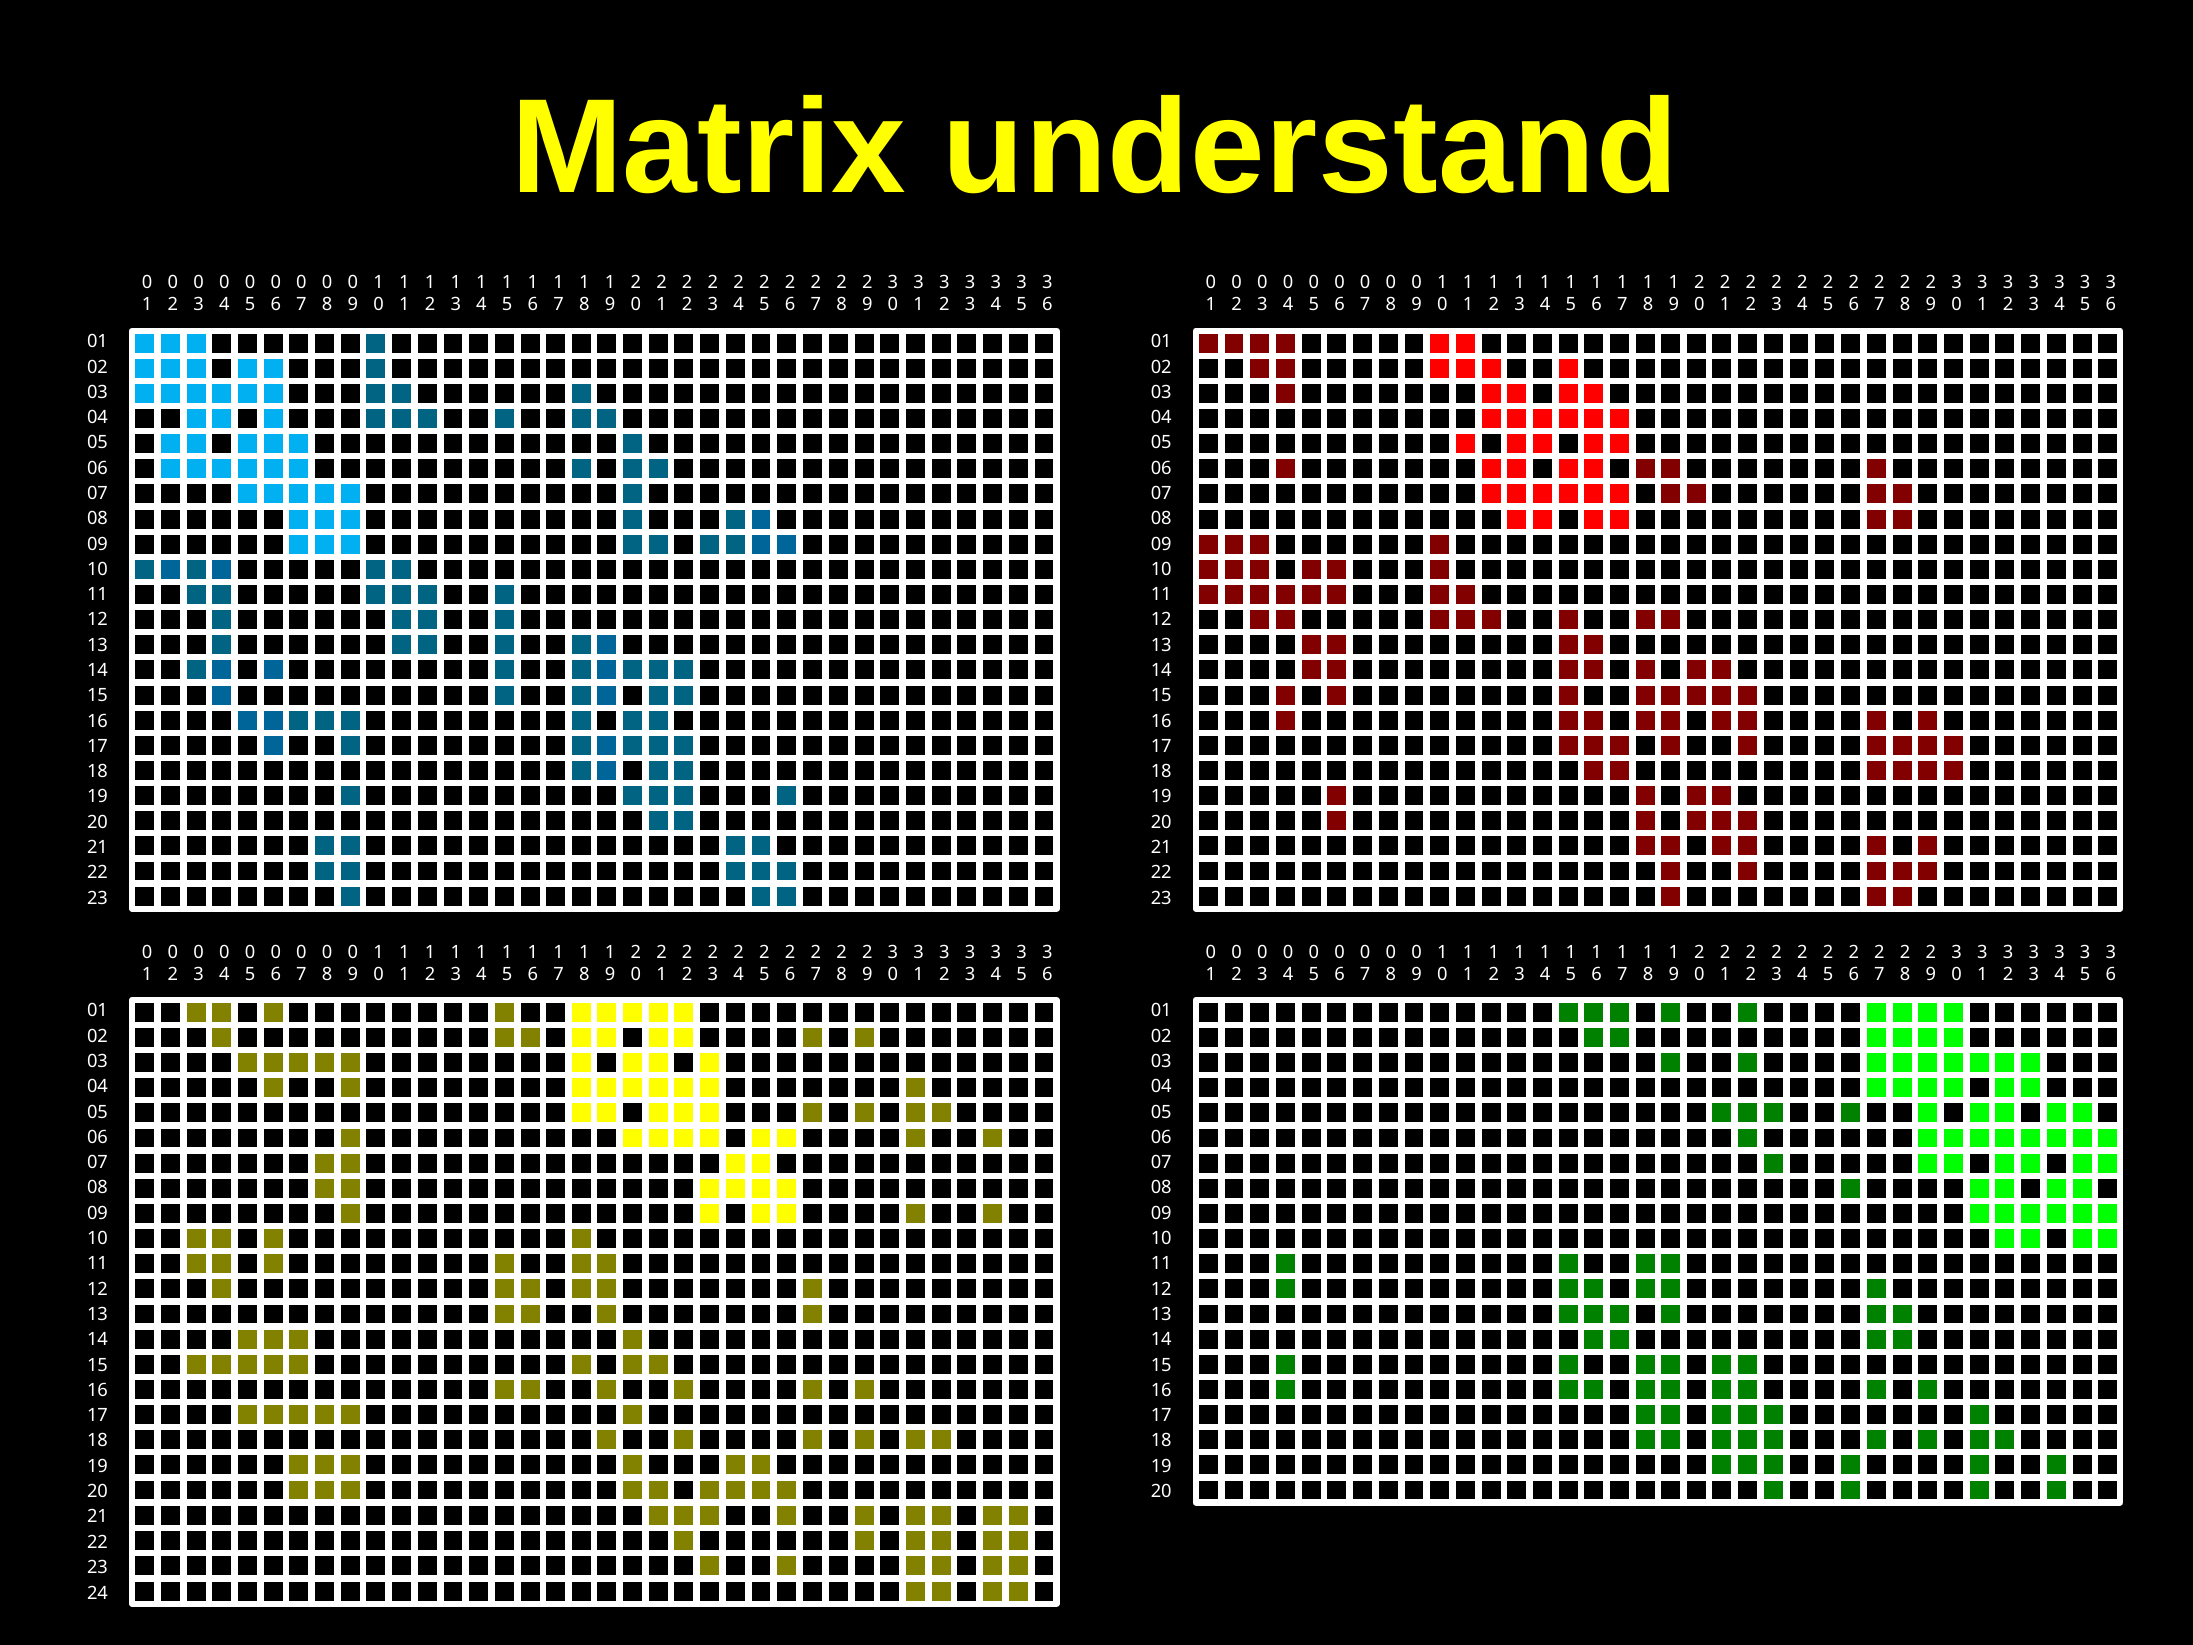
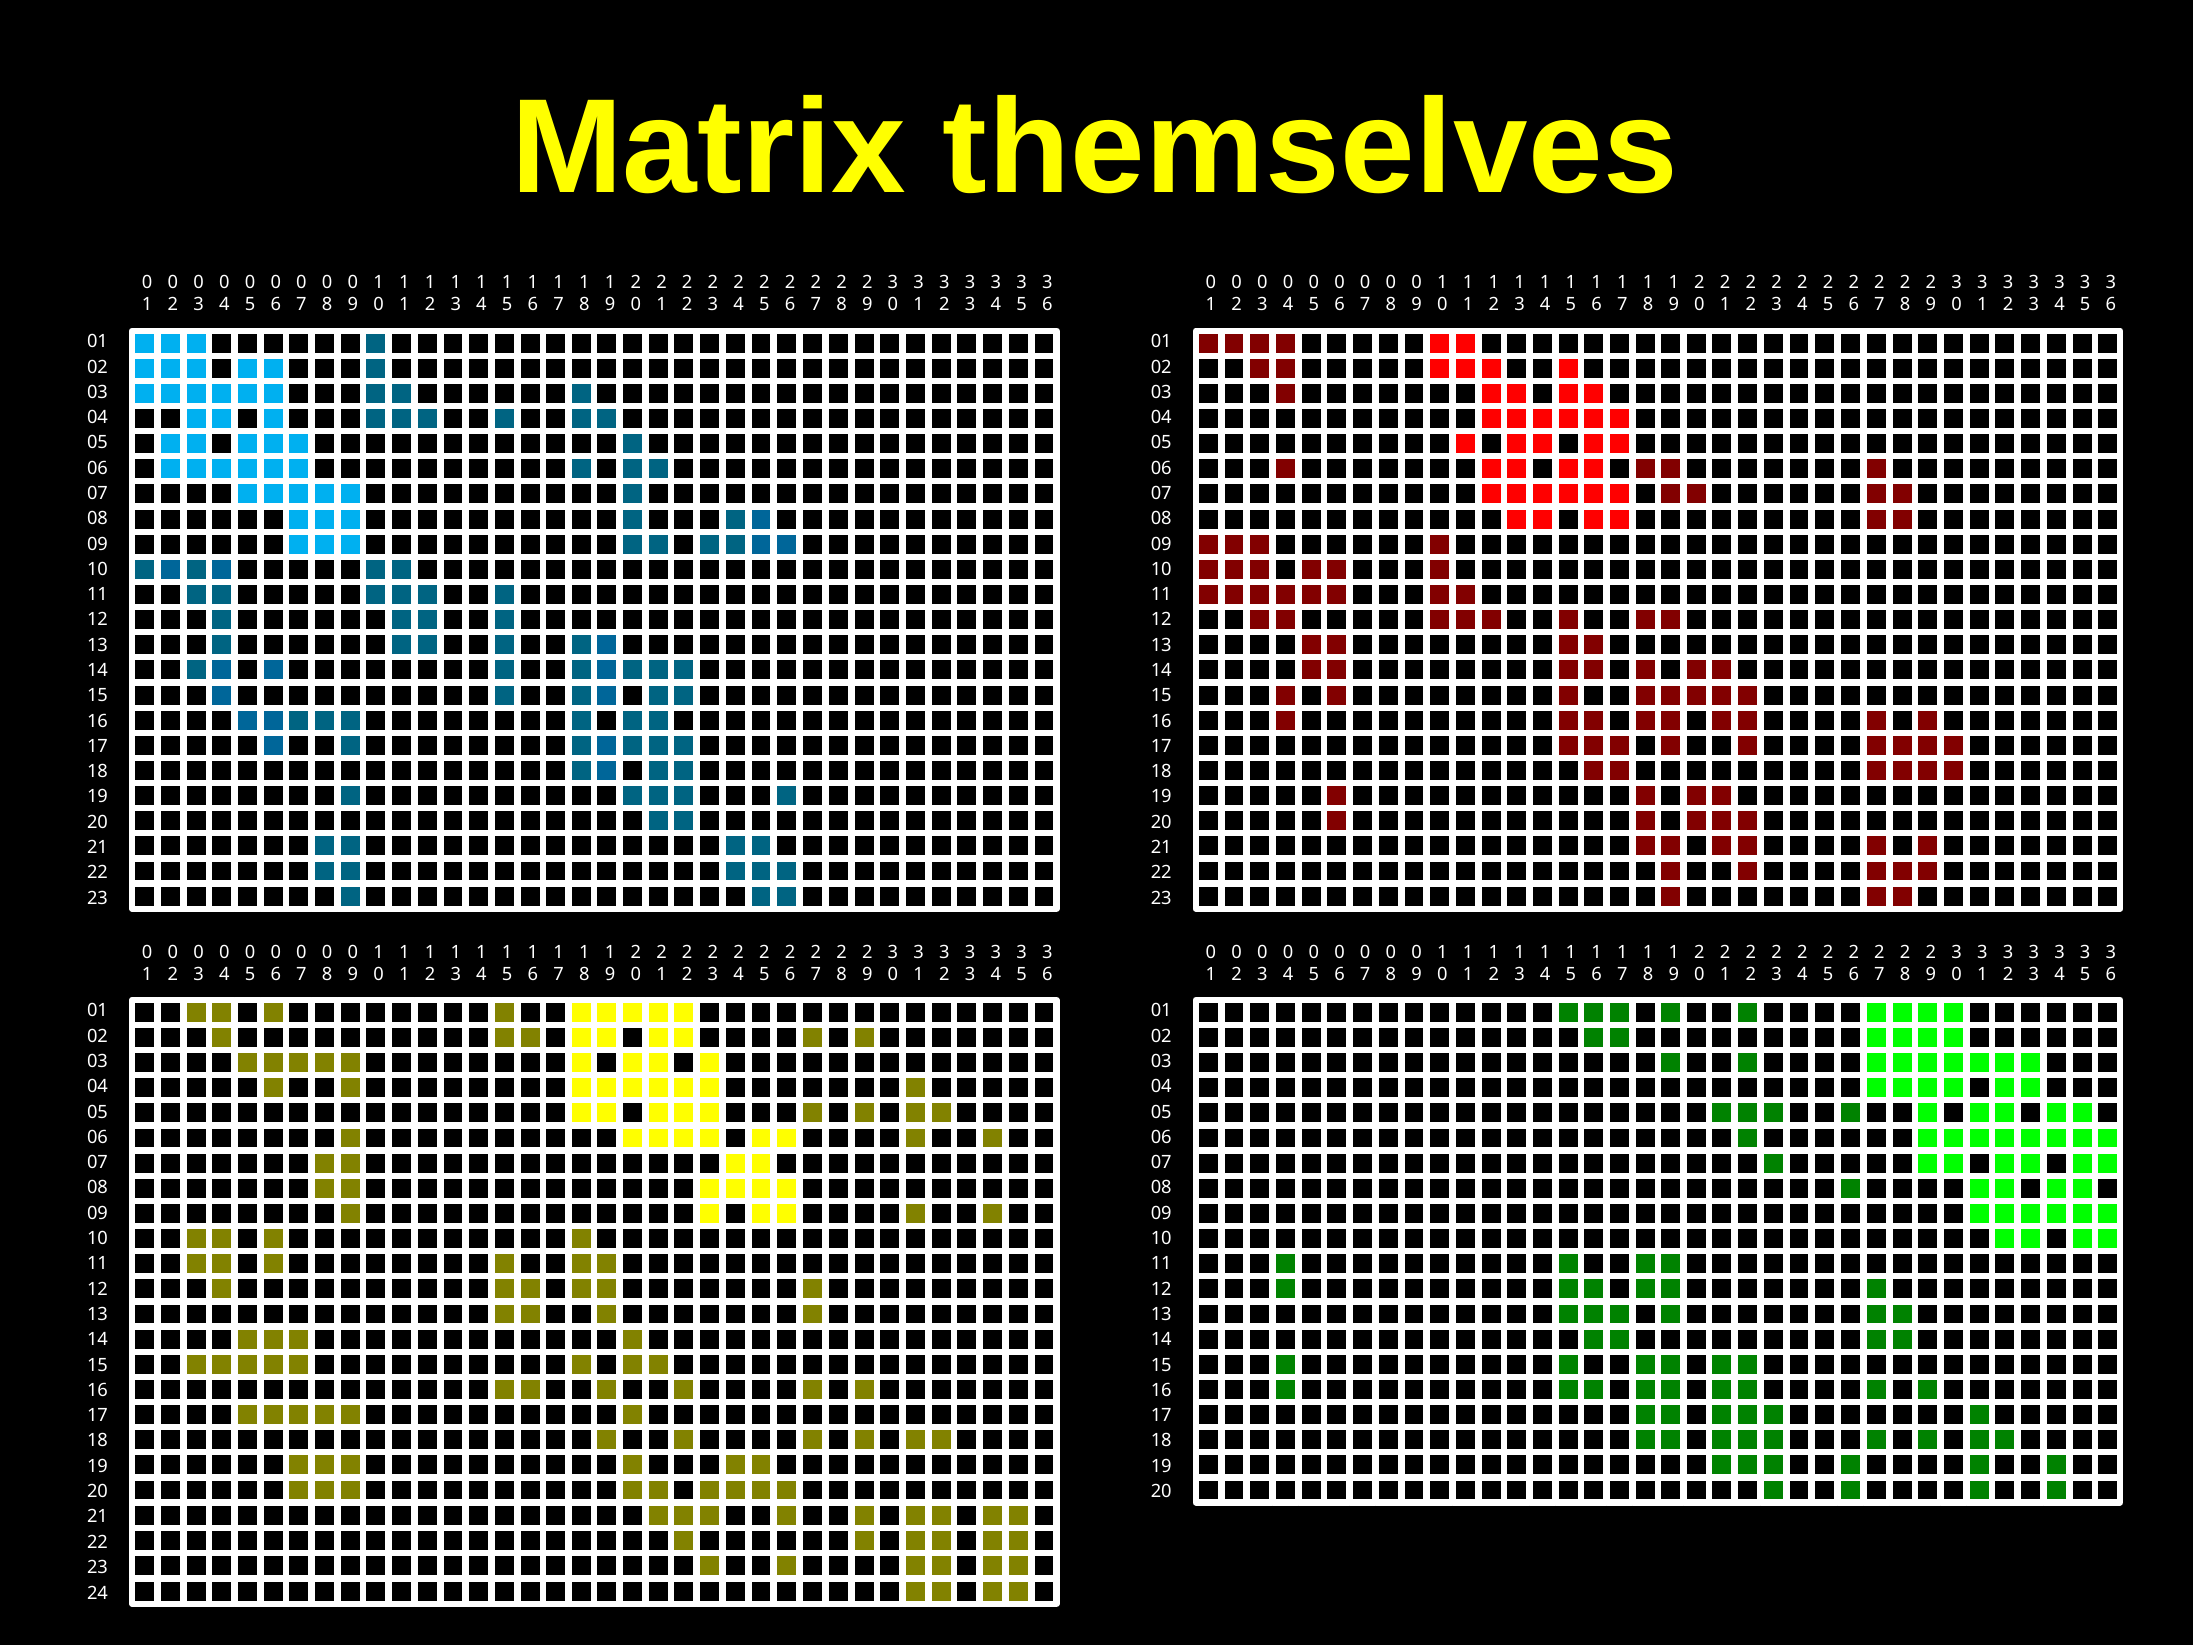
understand: understand -> themselves (1311, 148)
